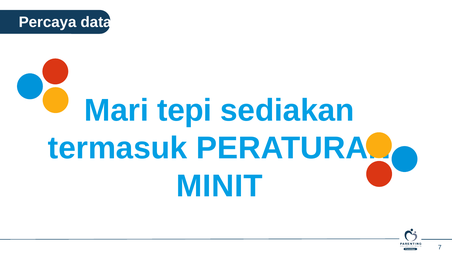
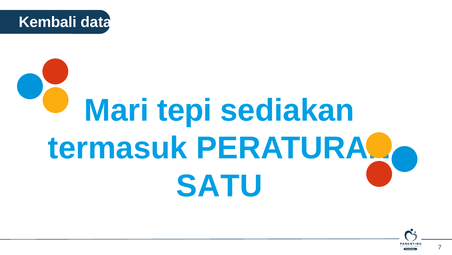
Percaya: Percaya -> Kembali (48, 22)
MINIT: MINIT -> SATU (219, 185)
